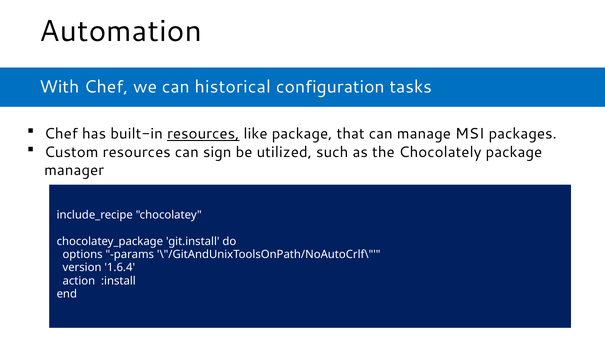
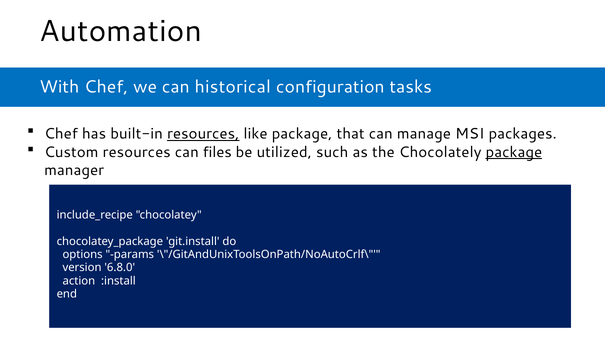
sign: sign -> files (217, 152)
package underline: none -> present (514, 152)
1.6.4: 1.6.4 -> 6.8.0 (120, 267)
